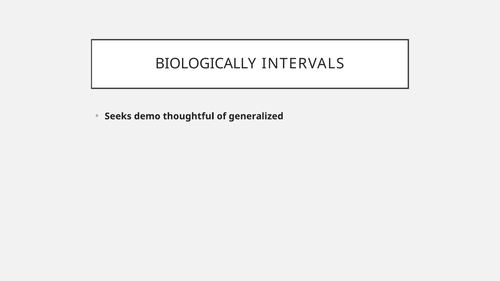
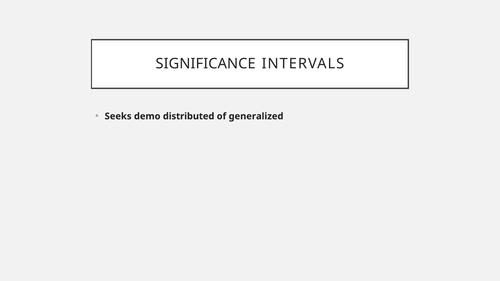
BIOLOGICALLY: BIOLOGICALLY -> SIGNIFICANCE (206, 64)
thoughtful: thoughtful -> distributed (189, 116)
